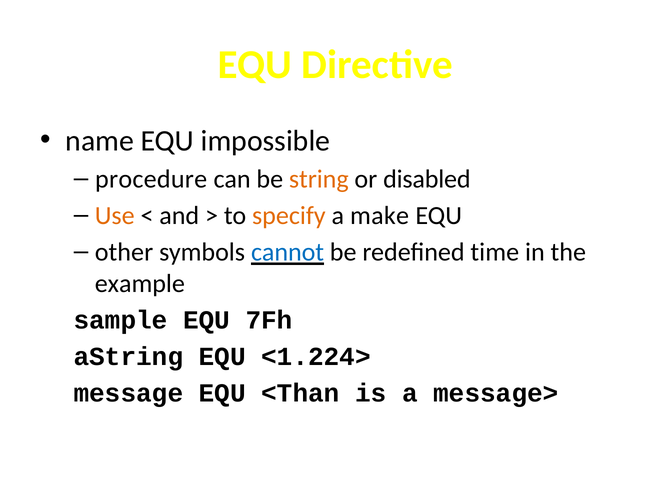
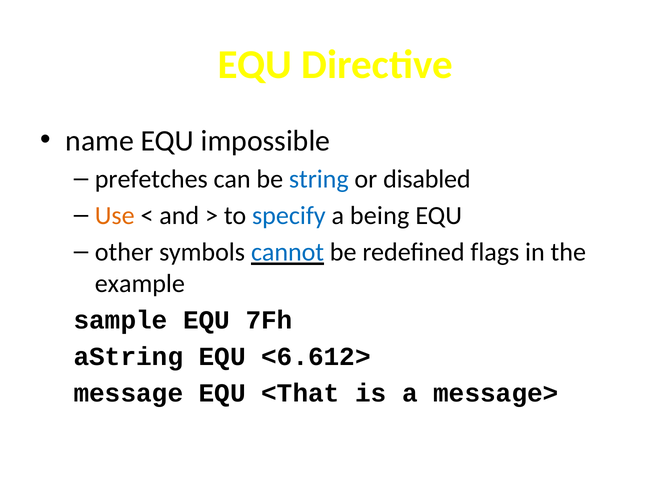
procedure: procedure -> prefetches (151, 179)
string colour: orange -> blue (319, 179)
specify colour: orange -> blue (289, 216)
make: make -> being (380, 216)
time: time -> flags (495, 252)
<1.224>: <1.224> -> <6.612> (316, 357)
<Than: <Than -> <That (300, 393)
